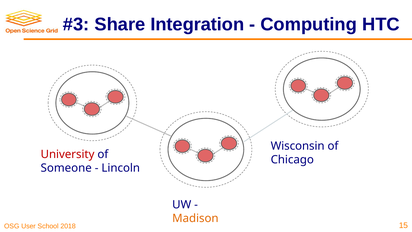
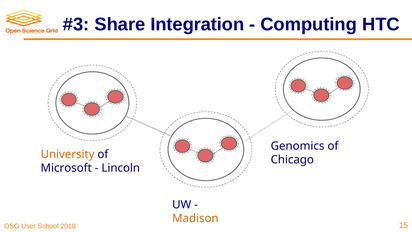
Wisconsin: Wisconsin -> Genomics (298, 146)
University colour: red -> orange (68, 154)
Someone: Someone -> Microsoft (66, 168)
